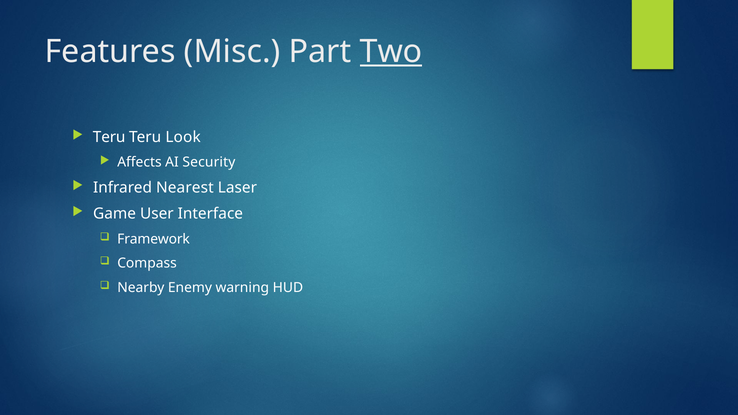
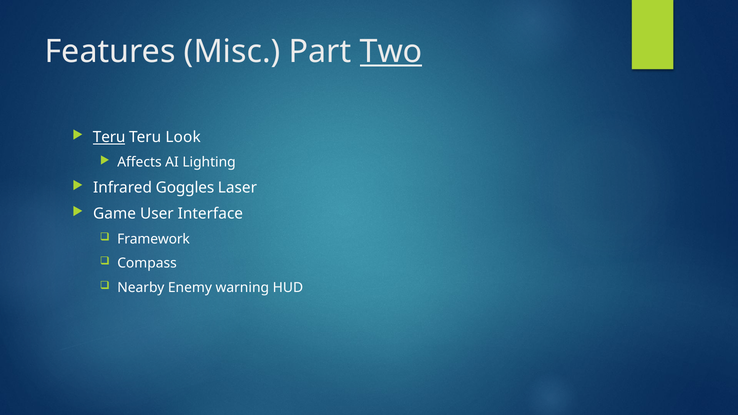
Teru underline: none -> present (109, 137)
Security: Security -> Lighting (209, 162)
Nearest: Nearest -> Goggles (185, 188)
